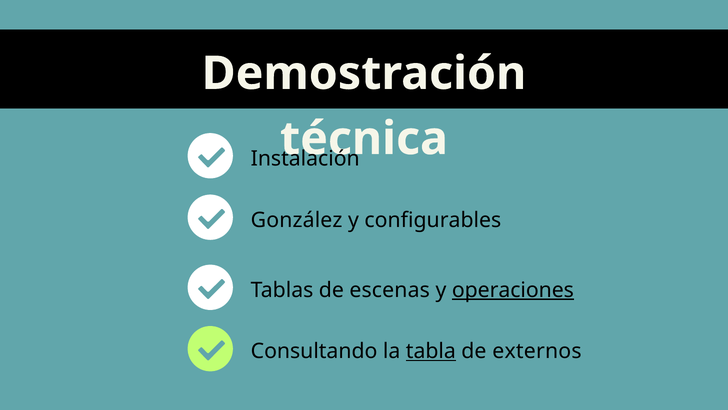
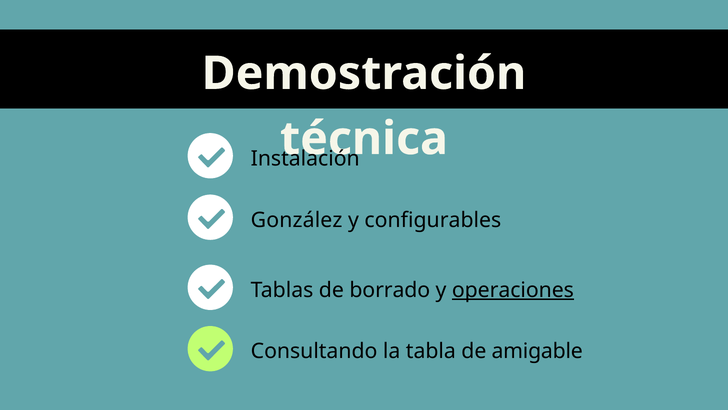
escenas: escenas -> borrado (390, 290)
tabla underline: present -> none (431, 351)
externos: externos -> amigable (537, 351)
